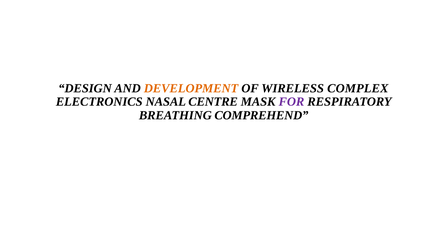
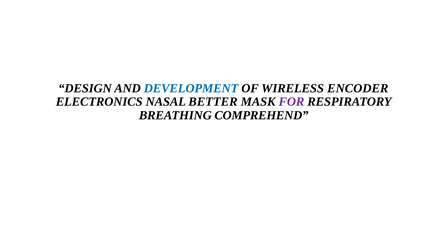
DEVELOPMENT colour: orange -> blue (191, 88)
COMPLEX: COMPLEX -> ENCODER (358, 88)
CENTRE: CENTRE -> BETTER (213, 102)
